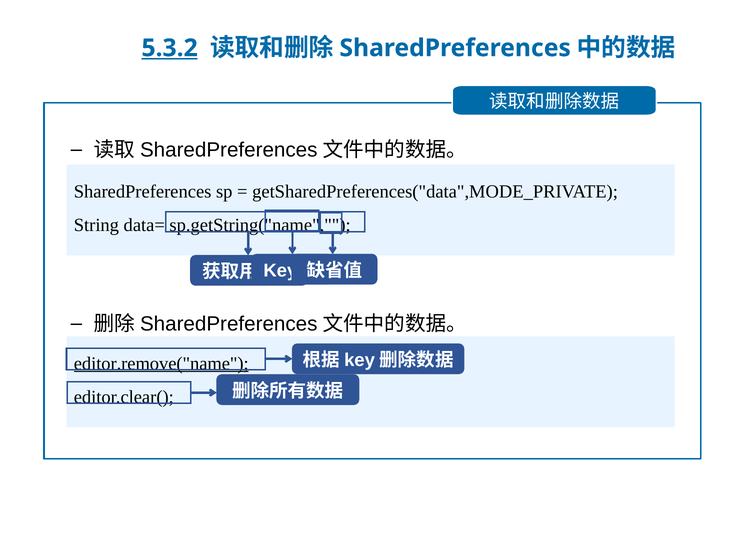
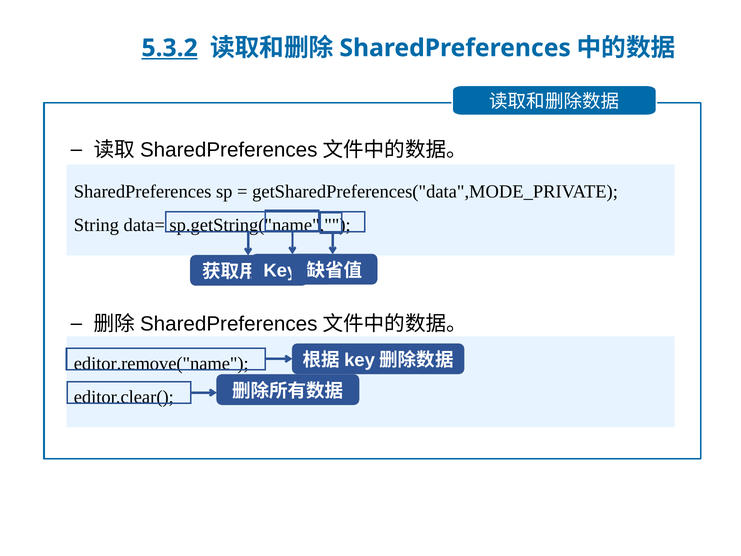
editor.remove("name underline: present -> none (161, 363)
